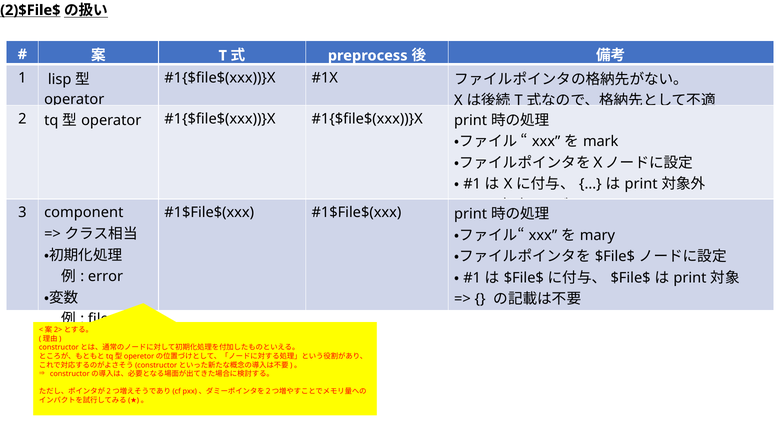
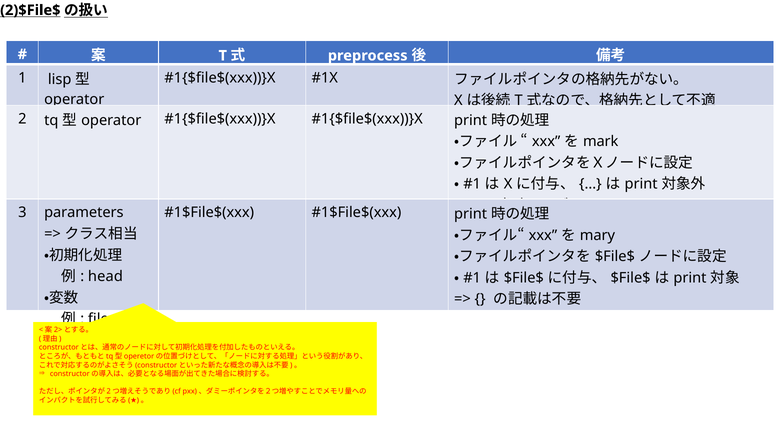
component: component -> parameters (84, 213)
error: error -> head (105, 276)
